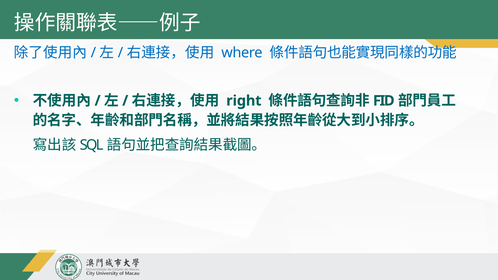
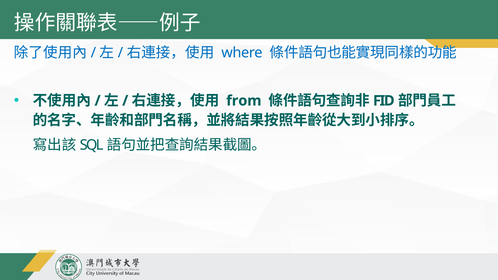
right: right -> from (244, 101)
